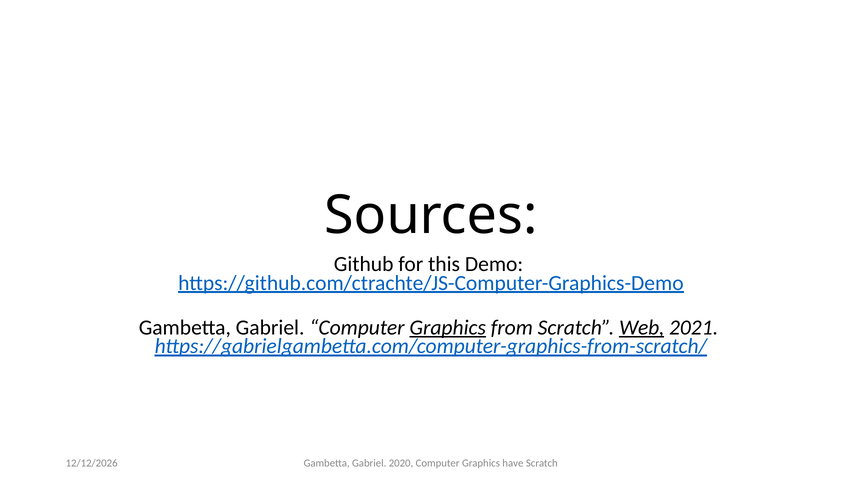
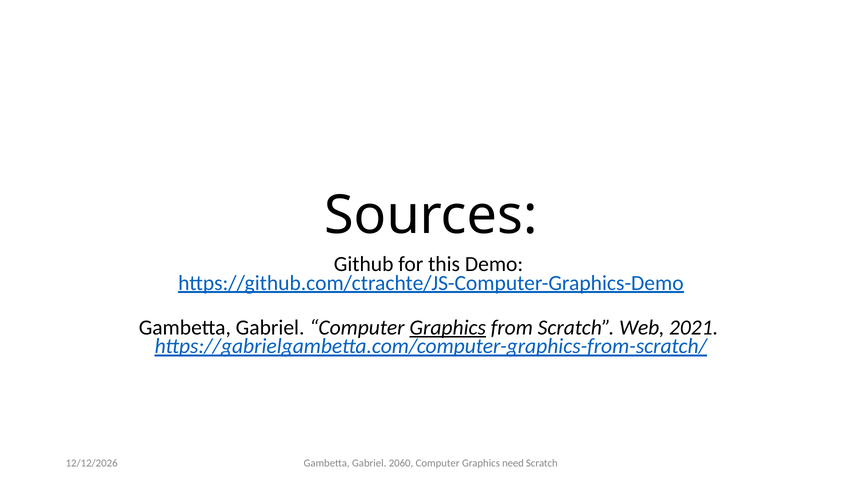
Web underline: present -> none (642, 327)
2020: 2020 -> 2060 (401, 463)
have: have -> need (513, 463)
